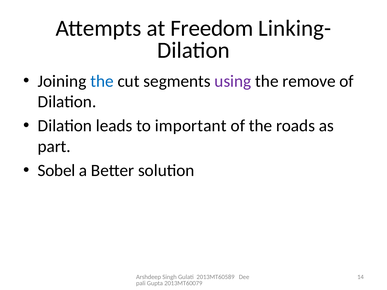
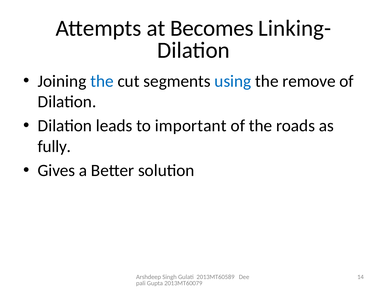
Freedom: Freedom -> Becomes (212, 28)
using colour: purple -> blue (233, 81)
part: part -> fully (54, 147)
Sobel: Sobel -> Gives (56, 171)
